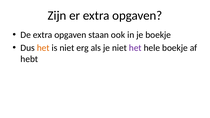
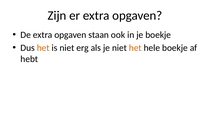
het colour: purple -> orange (135, 48)
